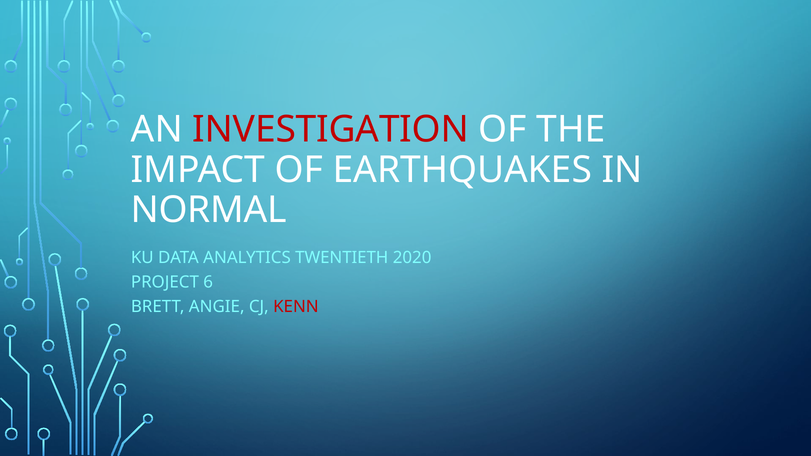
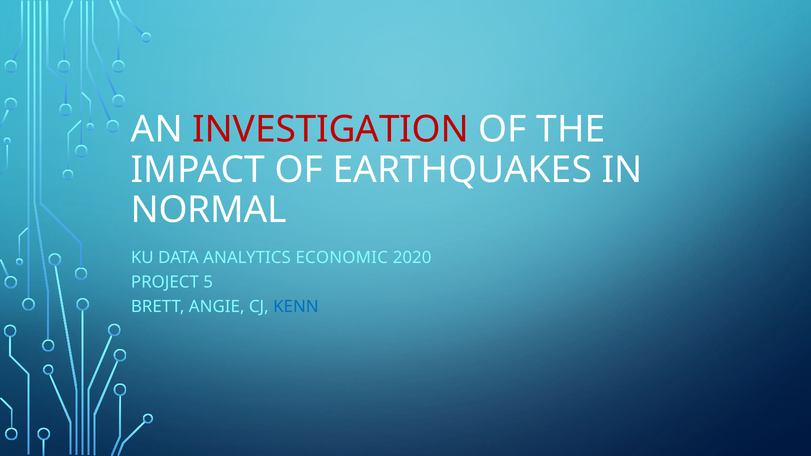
TWENTIETH: TWENTIETH -> ECONOMIC (342, 258)
6: 6 -> 5 (208, 282)
KENN colour: red -> blue (296, 307)
